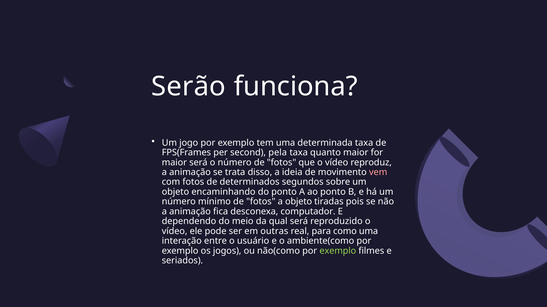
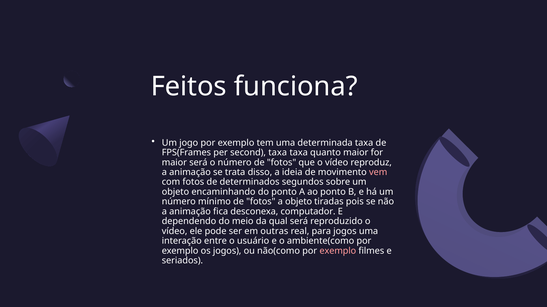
Serão: Serão -> Feitos (189, 87)
second pela: pela -> taxa (278, 153)
para como: como -> jogos (345, 232)
exemplo colour: light green -> pink (338, 251)
